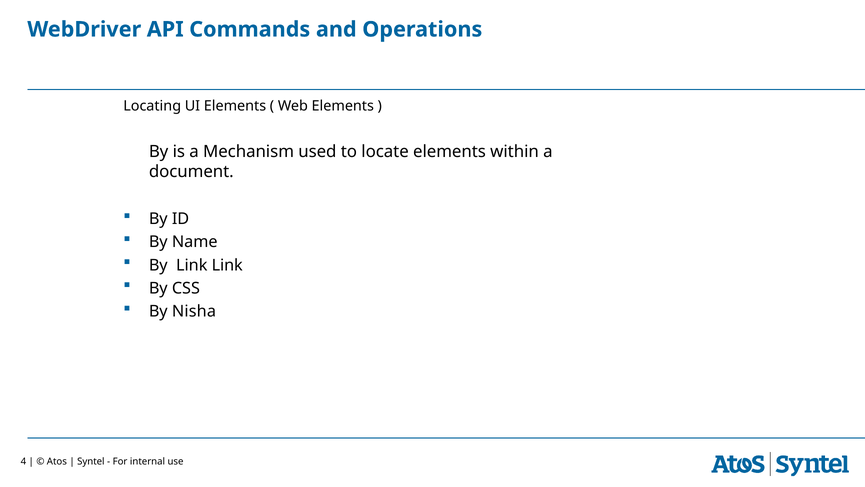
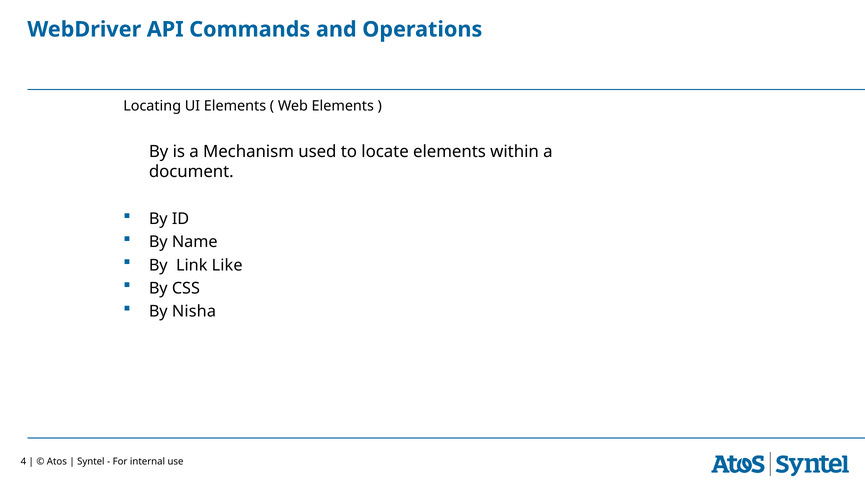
Link Link: Link -> Like (227, 265)
